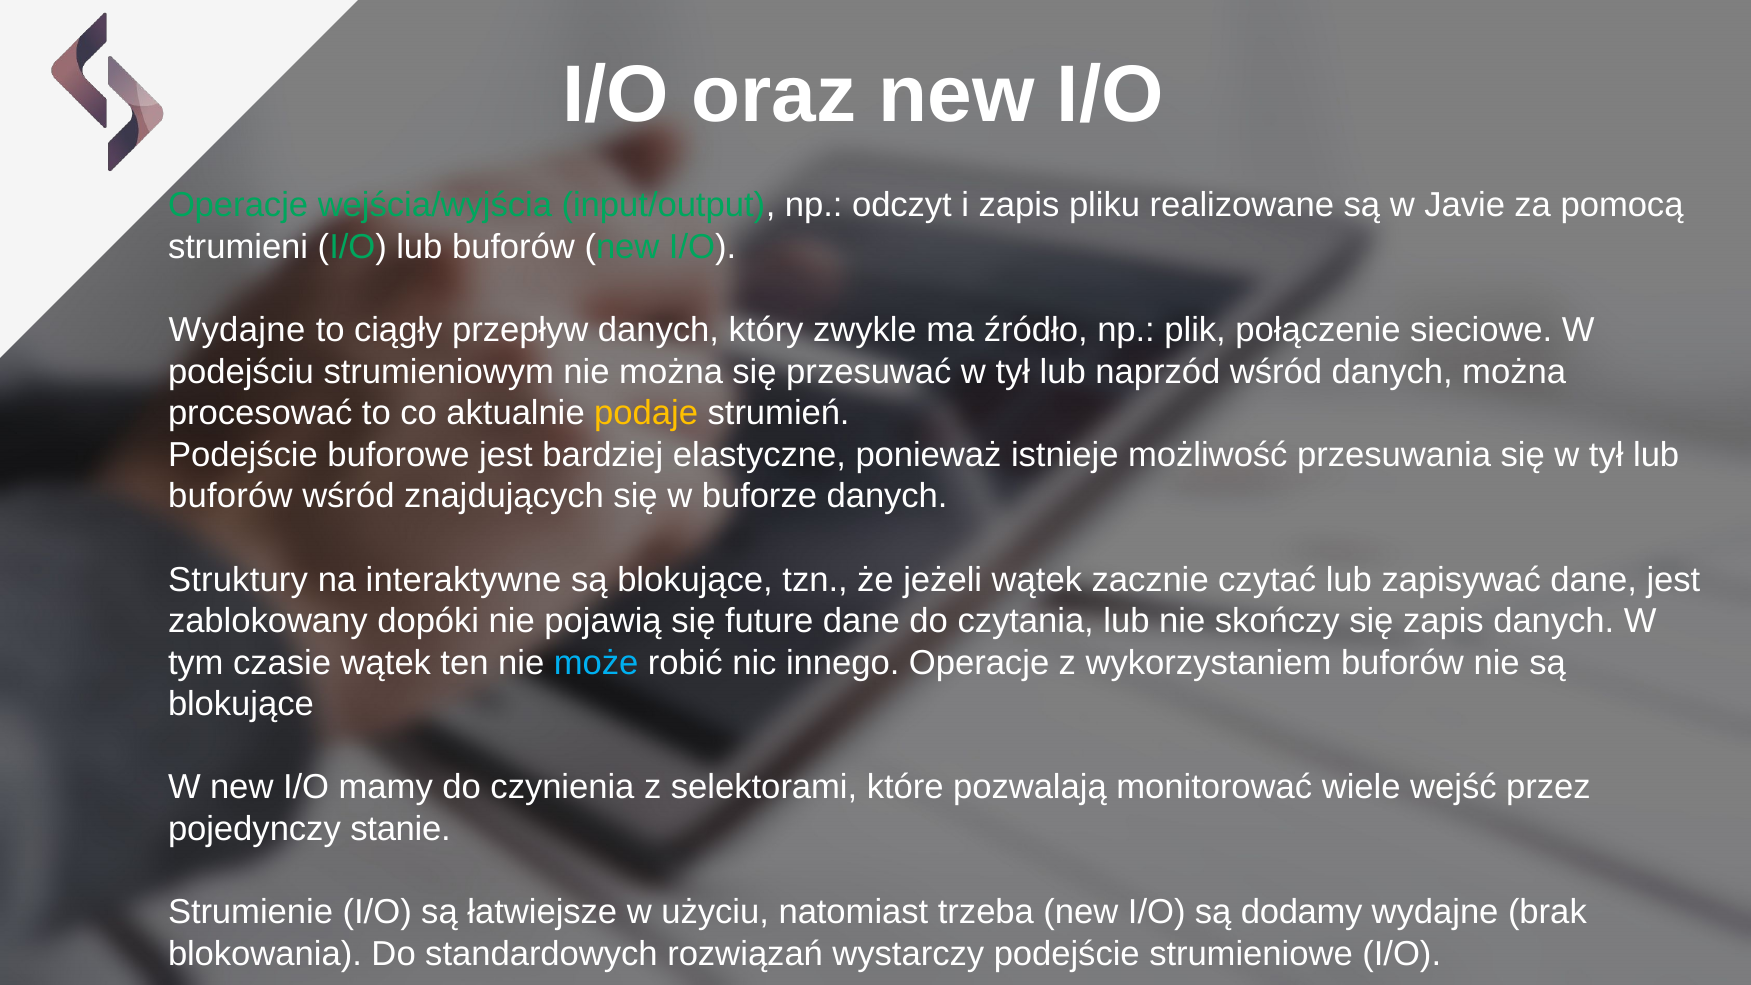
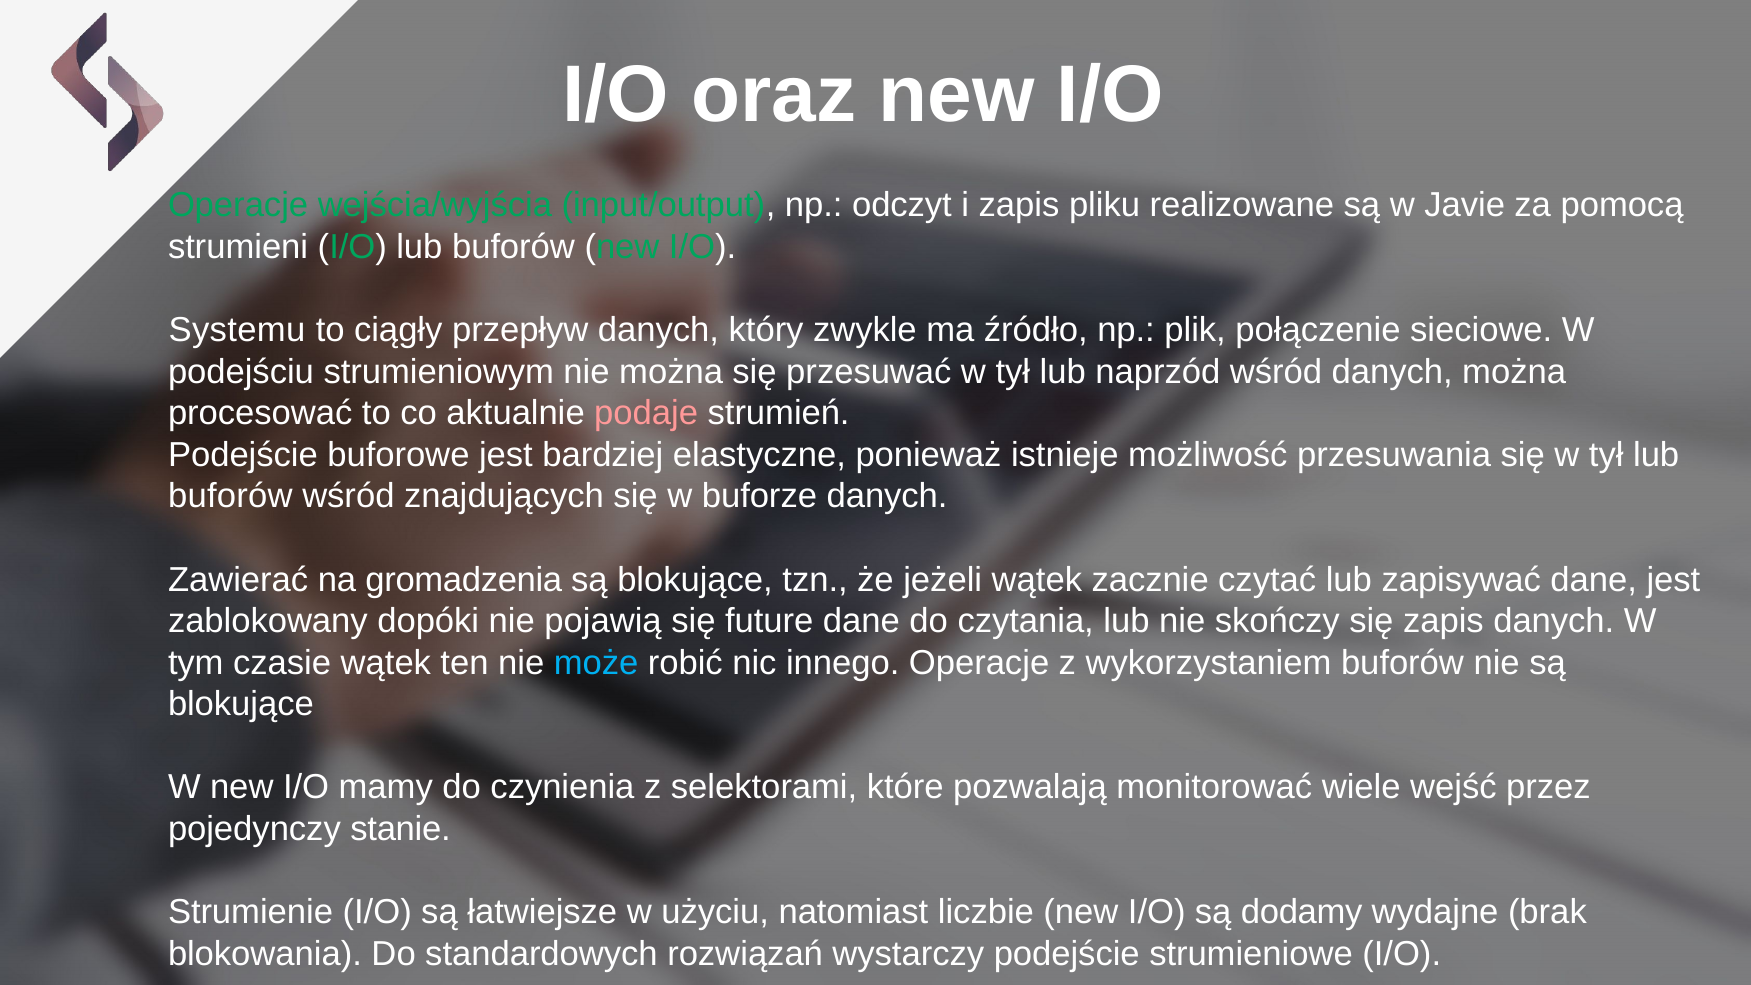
Wydajne: Wydajne -> Systemu (237, 330)
podaje colour: yellow -> pink (646, 413)
Struktury: Struktury -> Zawierać (238, 580)
interaktywne: interaktywne -> gromadzenia (464, 580)
trzeba: trzeba -> liczbie (986, 912)
